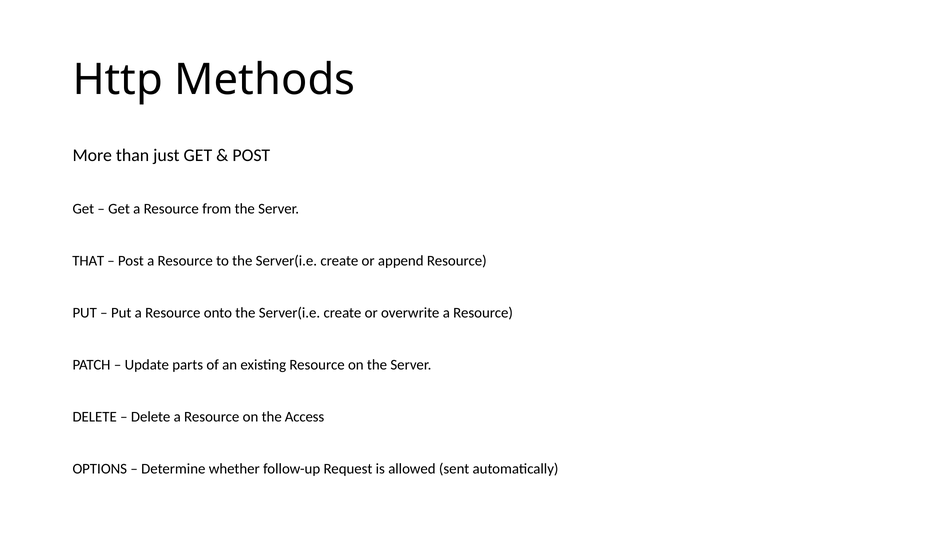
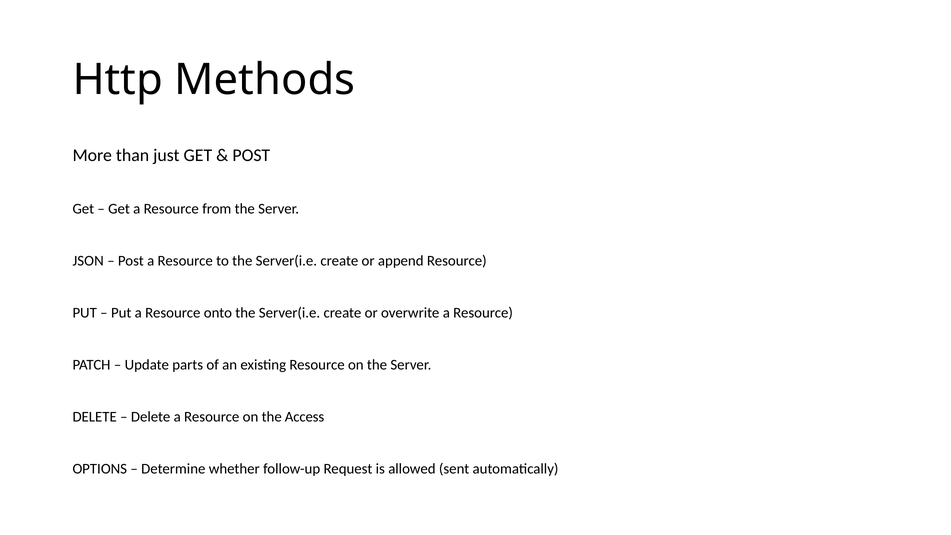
THAT: THAT -> JSON (88, 261)
